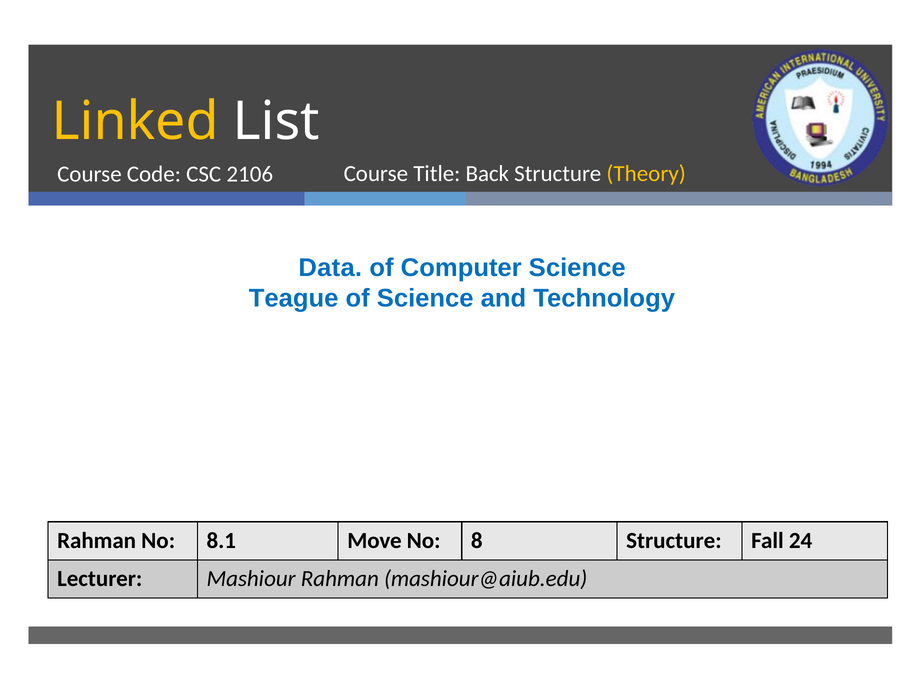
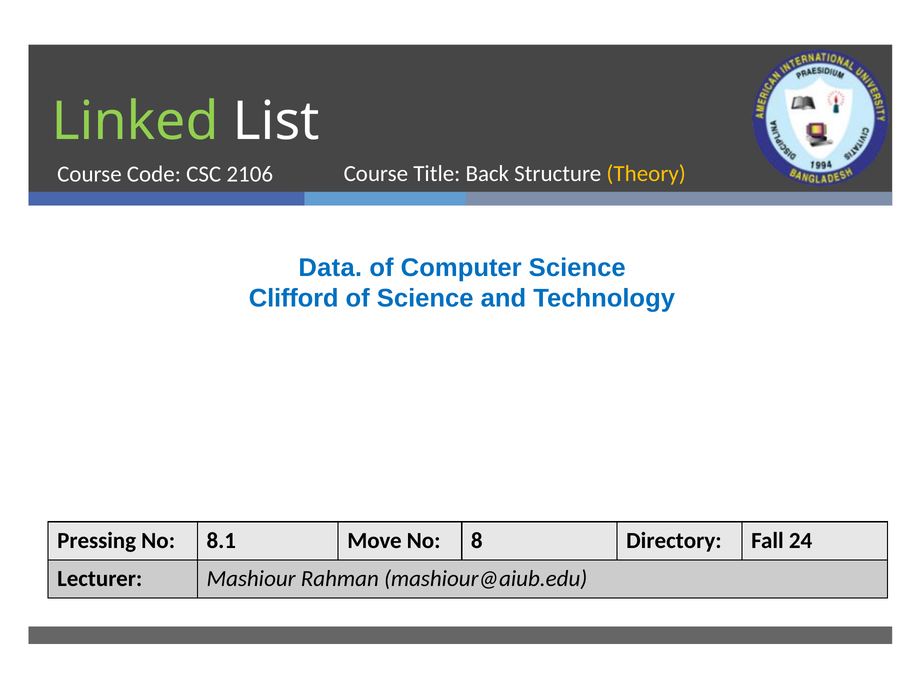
Linked colour: yellow -> light green (135, 122)
Teague: Teague -> Clifford (294, 299)
Rahman: Rahman -> Pressing (97, 541)
8 Structure: Structure -> Directory (674, 541)
